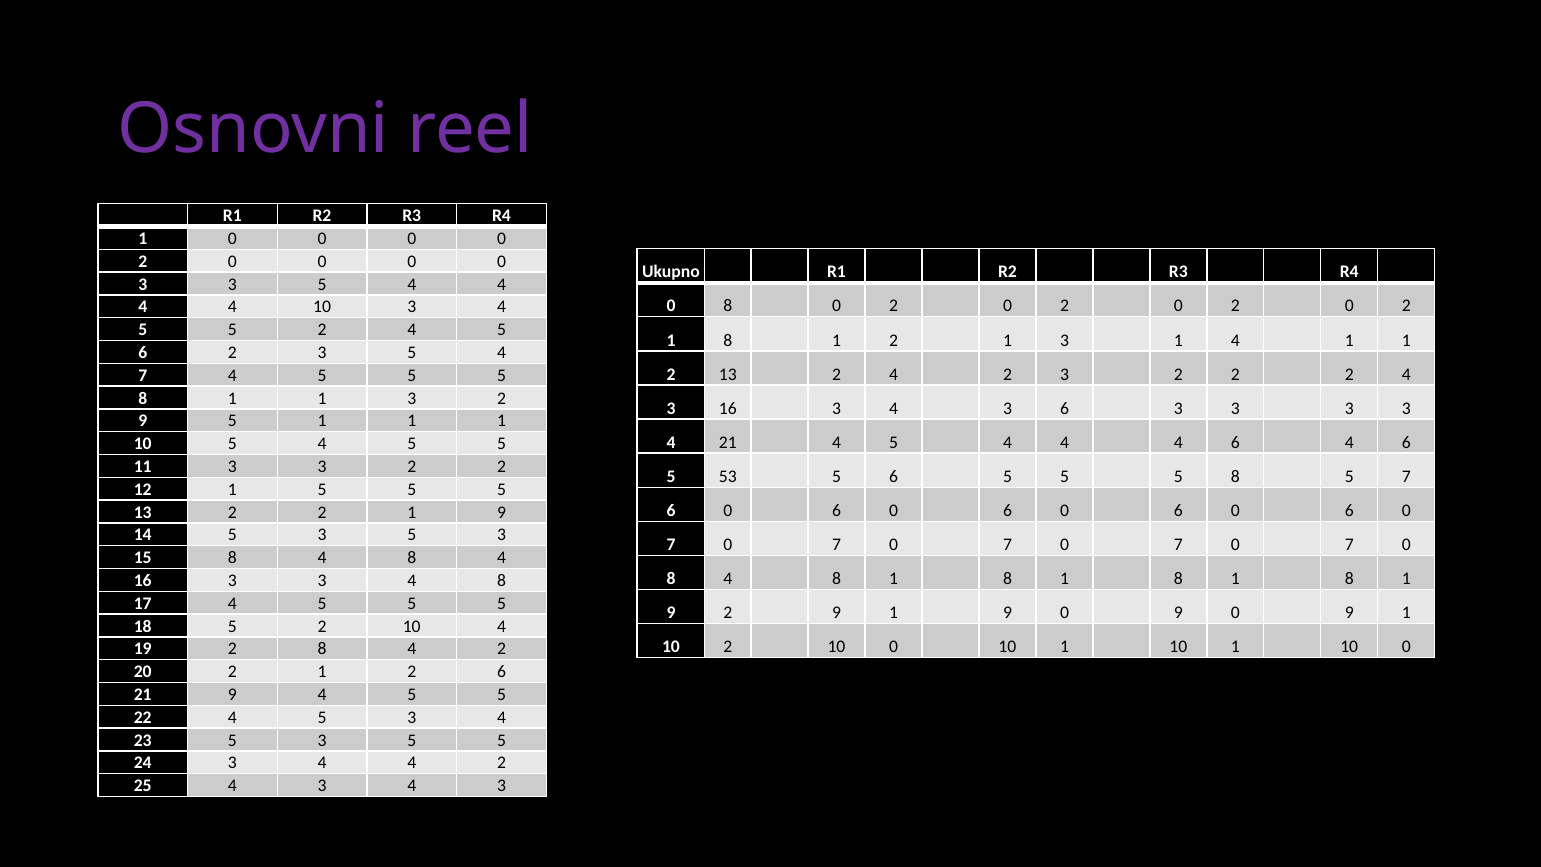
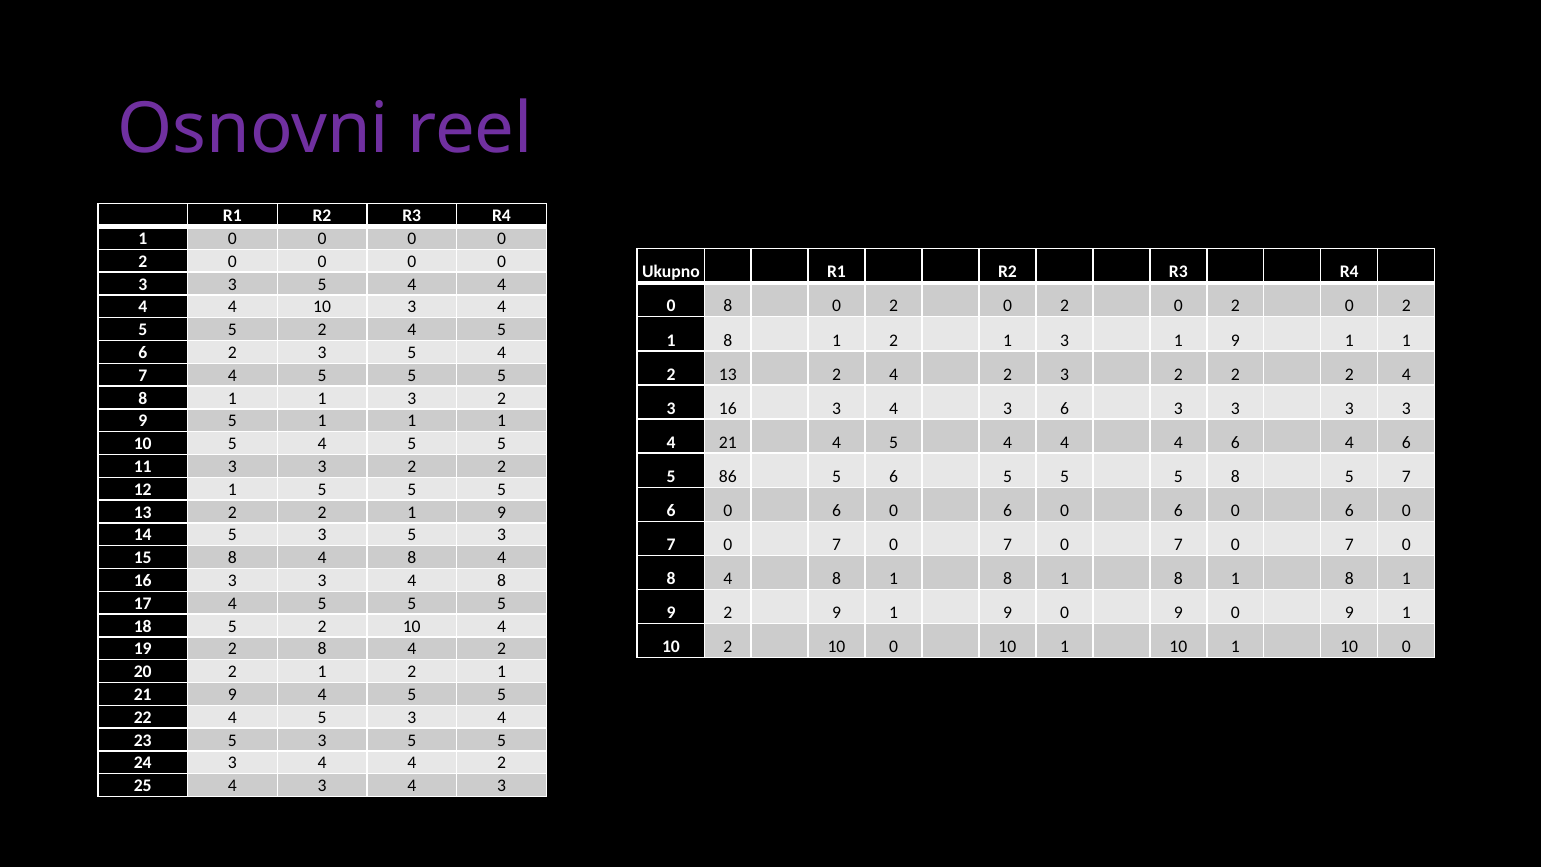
3 1 4: 4 -> 9 (1235, 340)
53: 53 -> 86 (728, 476)
2 1 2 6: 6 -> 1 (501, 672)
